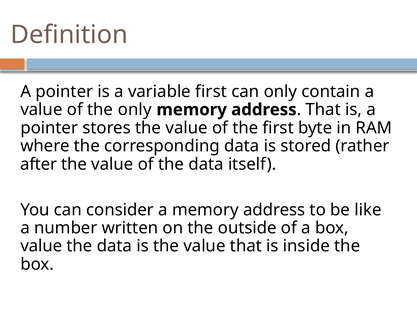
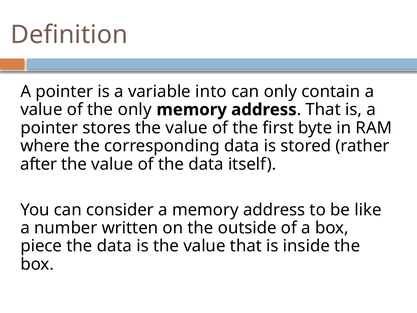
variable first: first -> into (211, 91)
value: value -> piece (41, 246)
